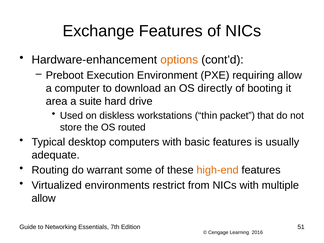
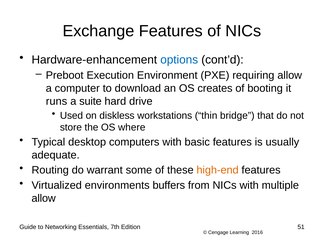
options colour: orange -> blue (179, 60)
directly: directly -> creates (215, 88)
area: area -> runs (56, 101)
packet: packet -> bridge (237, 116)
routed: routed -> where (132, 127)
restrict: restrict -> buffers (169, 185)
